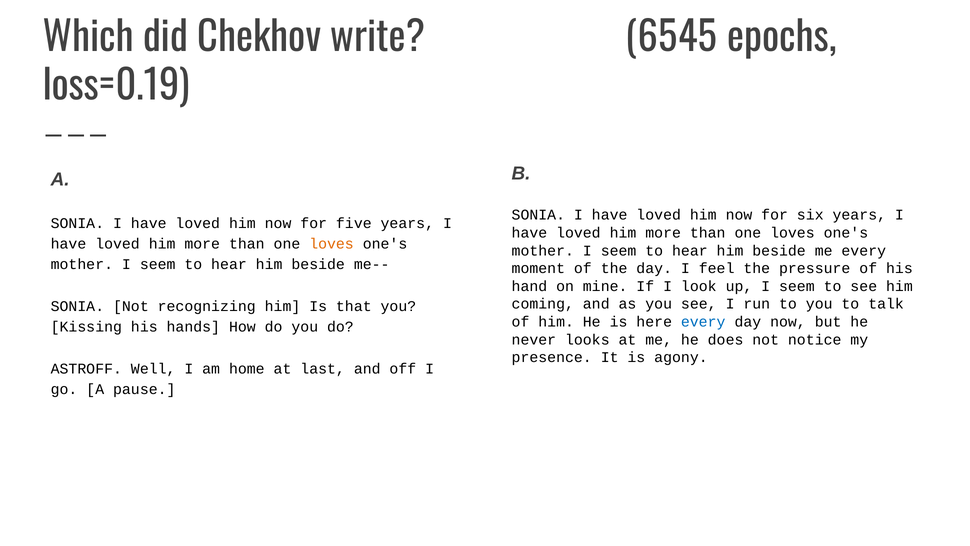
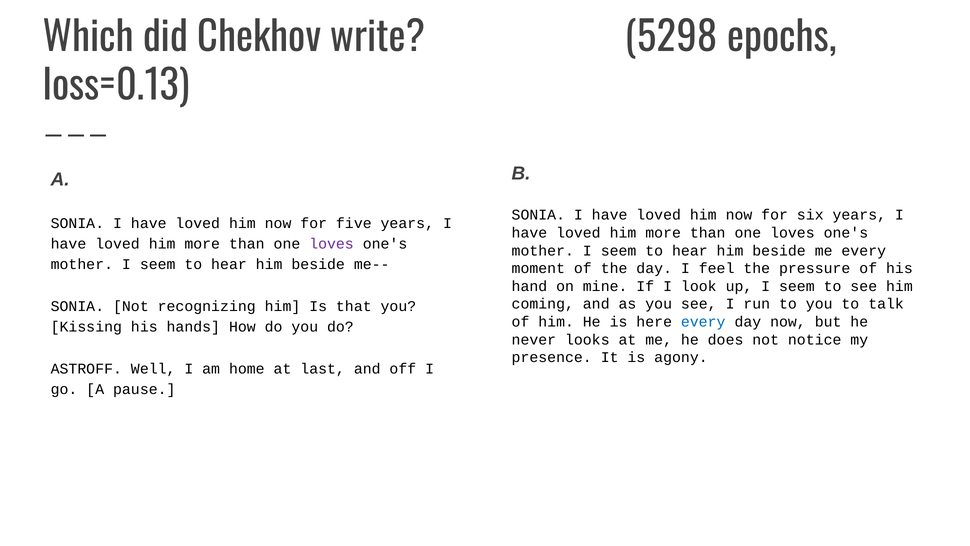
6545: 6545 -> 5298 (671, 38)
loss=0.19: loss=0.19 -> loss=0.13 (116, 86)
loves colour: orange -> purple (332, 244)
